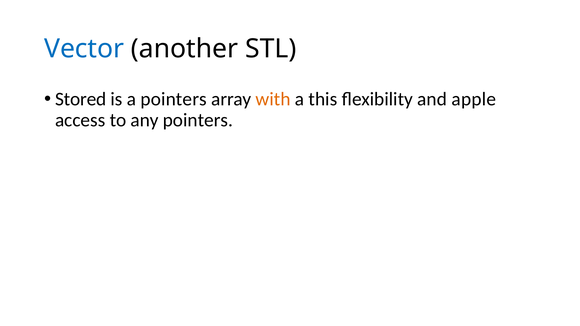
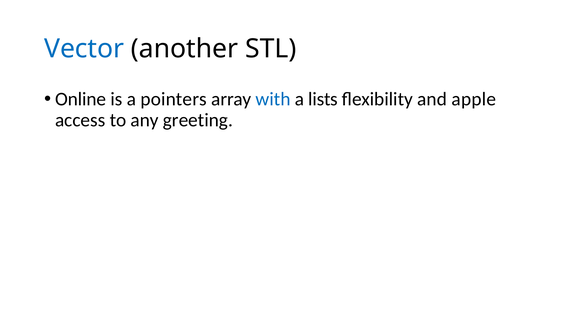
Stored: Stored -> Online (81, 99)
with colour: orange -> blue (273, 99)
this: this -> lists (323, 99)
any pointers: pointers -> greeting (198, 120)
